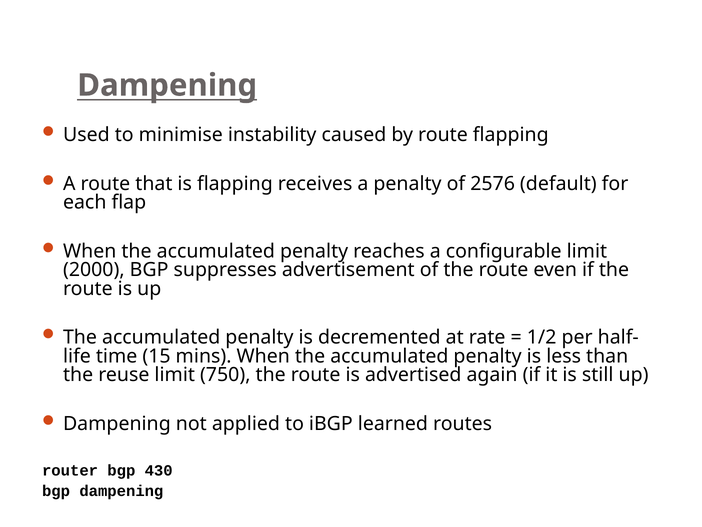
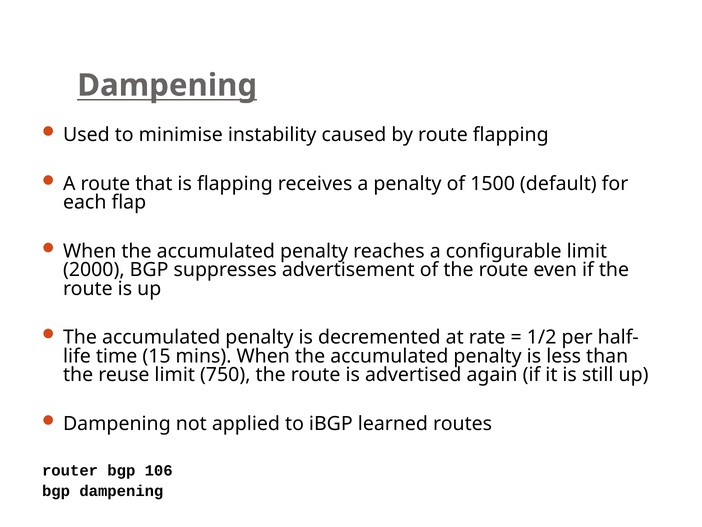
2576: 2576 -> 1500 (493, 184)
430: 430 -> 106 (159, 470)
